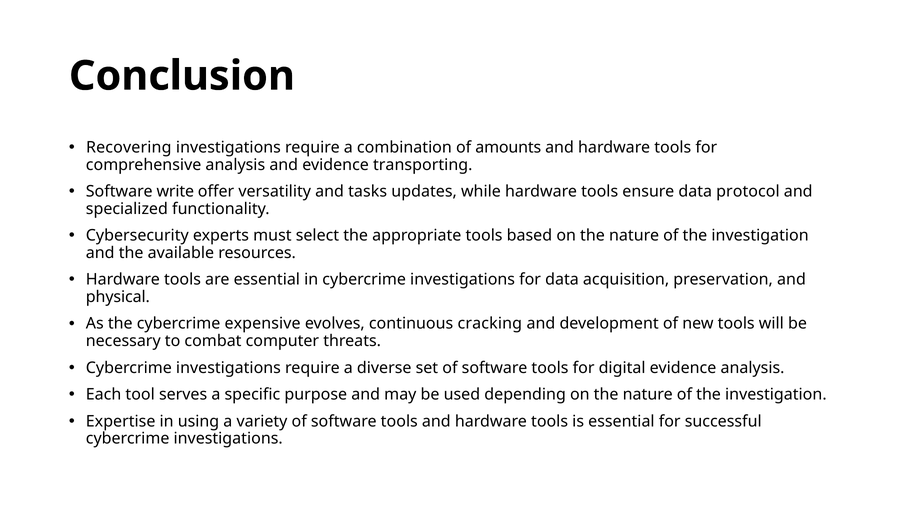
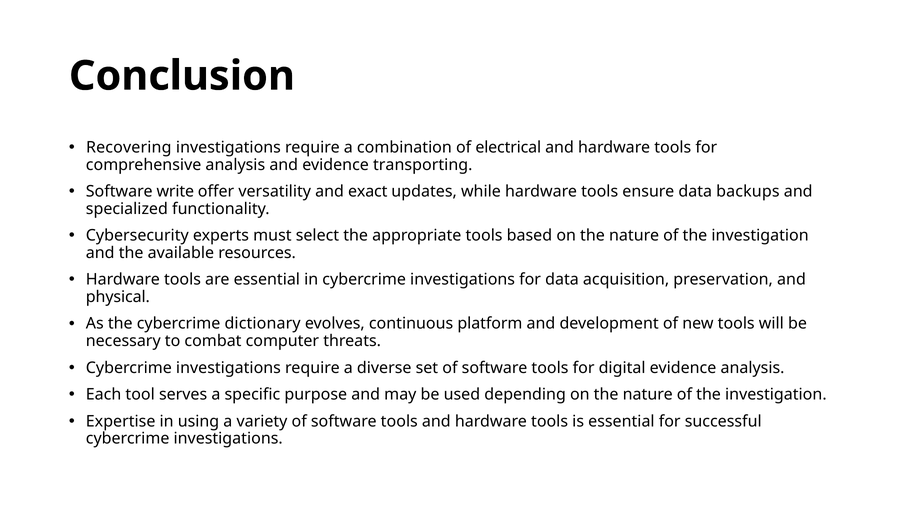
amounts: amounts -> electrical (508, 147)
tasks: tasks -> exact (368, 191)
protocol: protocol -> backups (748, 191)
expensive: expensive -> dictionary (263, 323)
cracking: cracking -> platform (490, 323)
